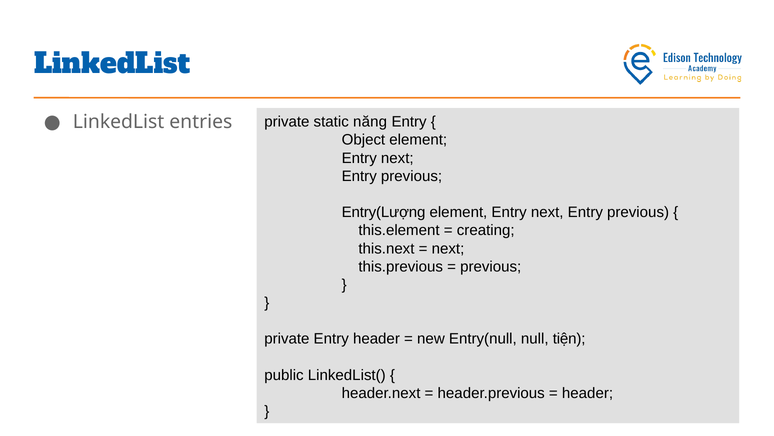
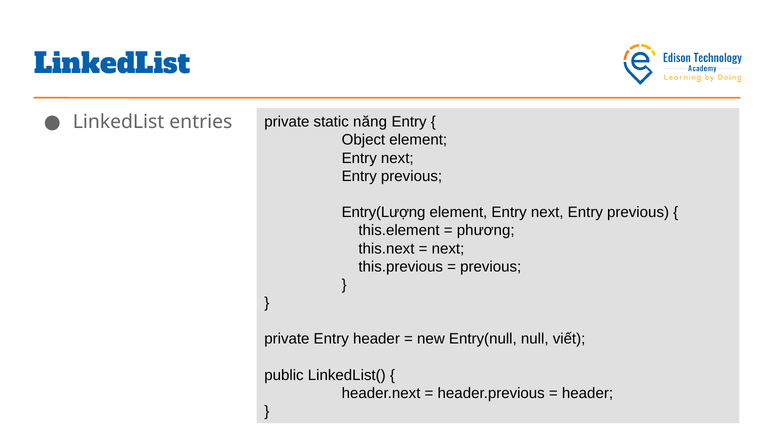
creating: creating -> phương (486, 230)
tiện: tiện -> viết (569, 339)
